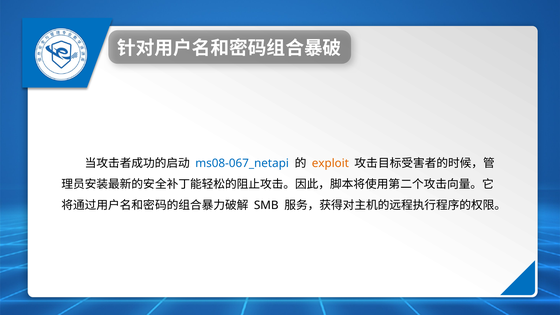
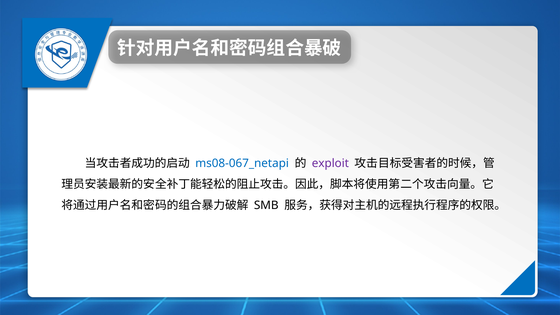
exploit colour: orange -> purple (330, 163)
